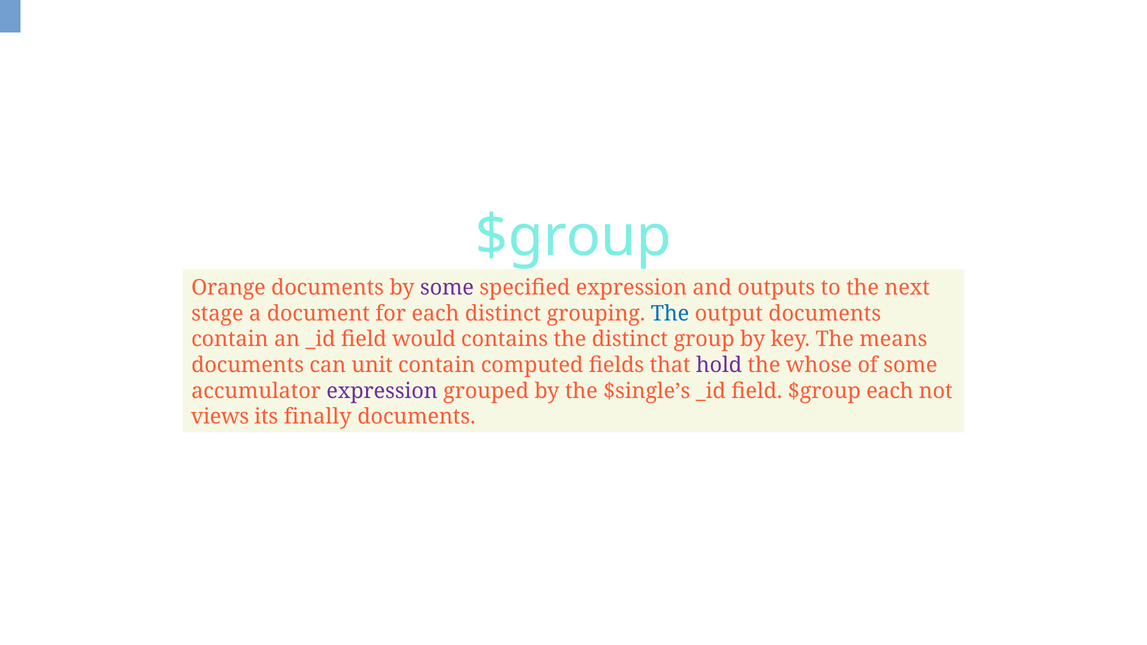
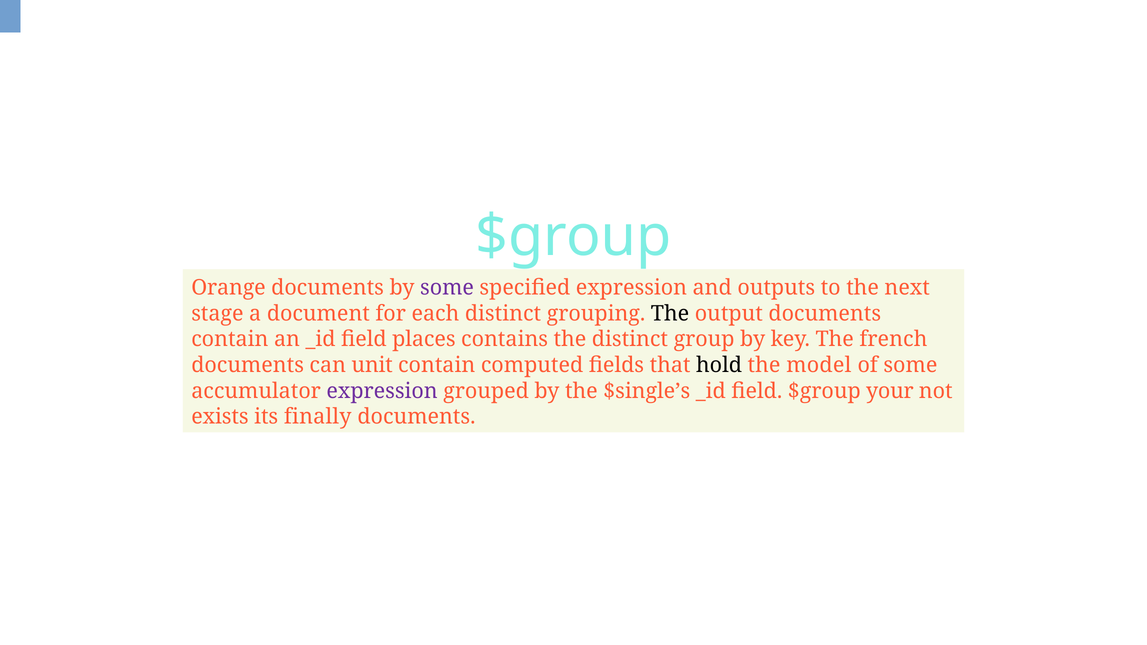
The colour: blue -> black (670, 314)
would: would -> places (424, 339)
means: means -> french (893, 339)
hold colour: purple -> black (719, 365)
whose: whose -> model (819, 365)
$group each: each -> your (890, 391)
views: views -> exists (220, 417)
